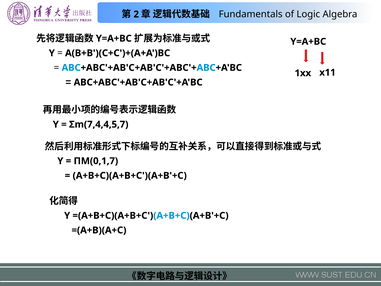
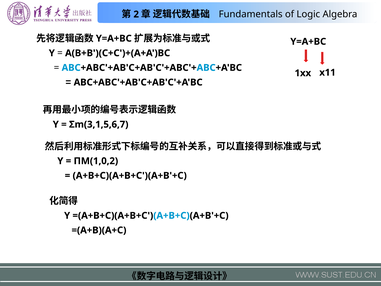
Σm(7,4,4,5,7: Σm(7,4,4,5,7 -> Σm(3,1,5,6,7 (99, 124)
ПM(0,1,7: ПM(0,1,7 -> ПM(1,0,2 (96, 161)
